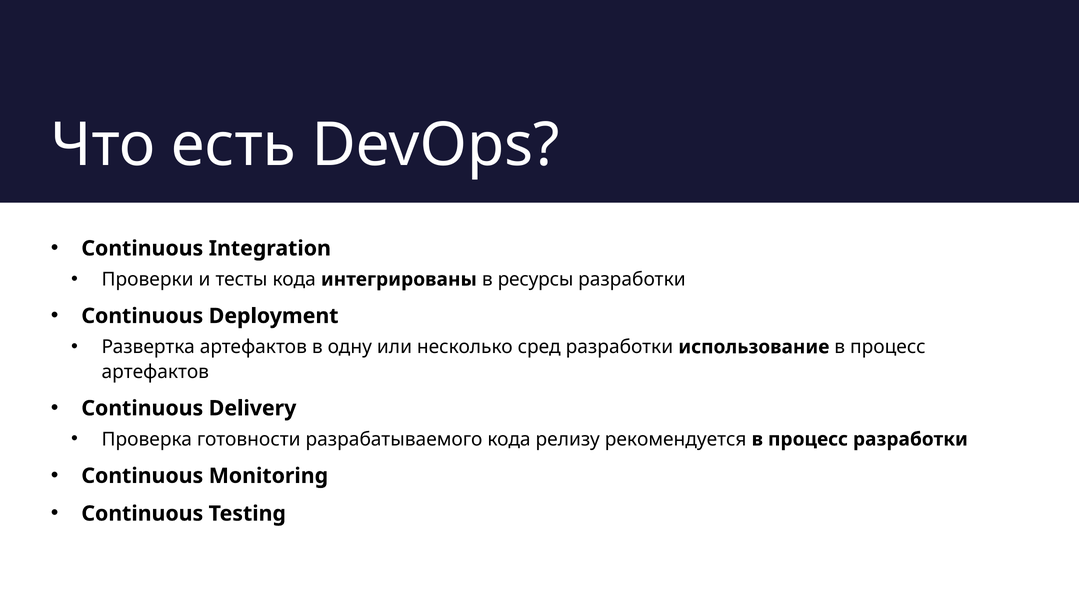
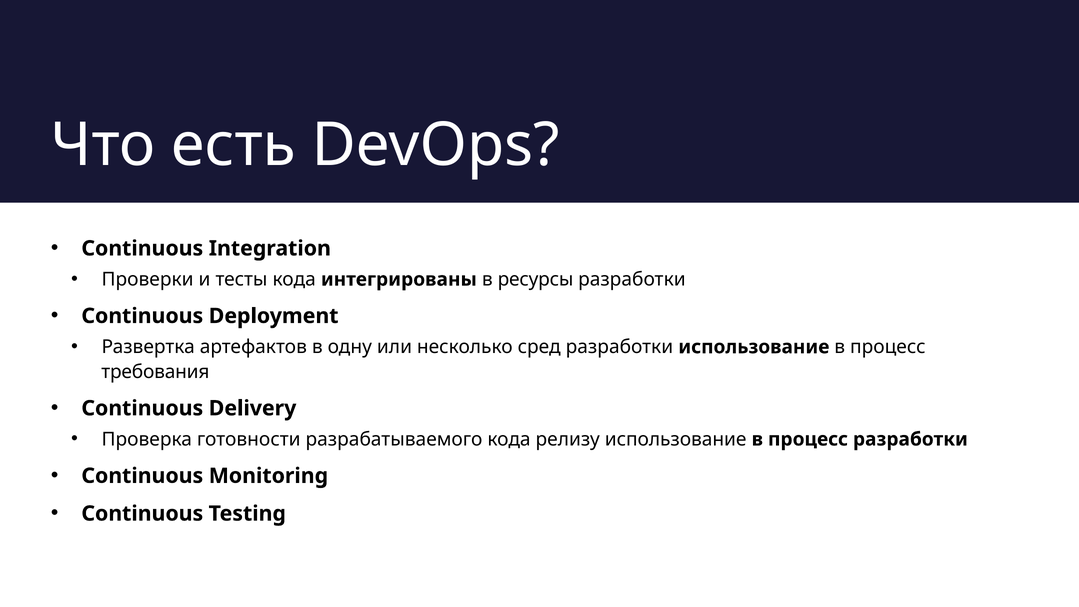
артефактов: артефактов -> требования (155, 372)
релизу рекомендуется: рекомендуется -> использование (676, 439)
